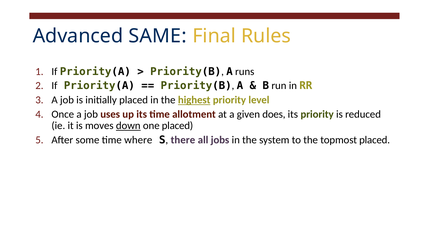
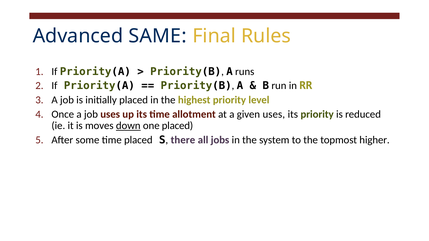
highest underline: present -> none (194, 100)
given does: does -> uses (274, 114)
time where: where -> placed (138, 140)
topmost placed: placed -> higher (375, 140)
